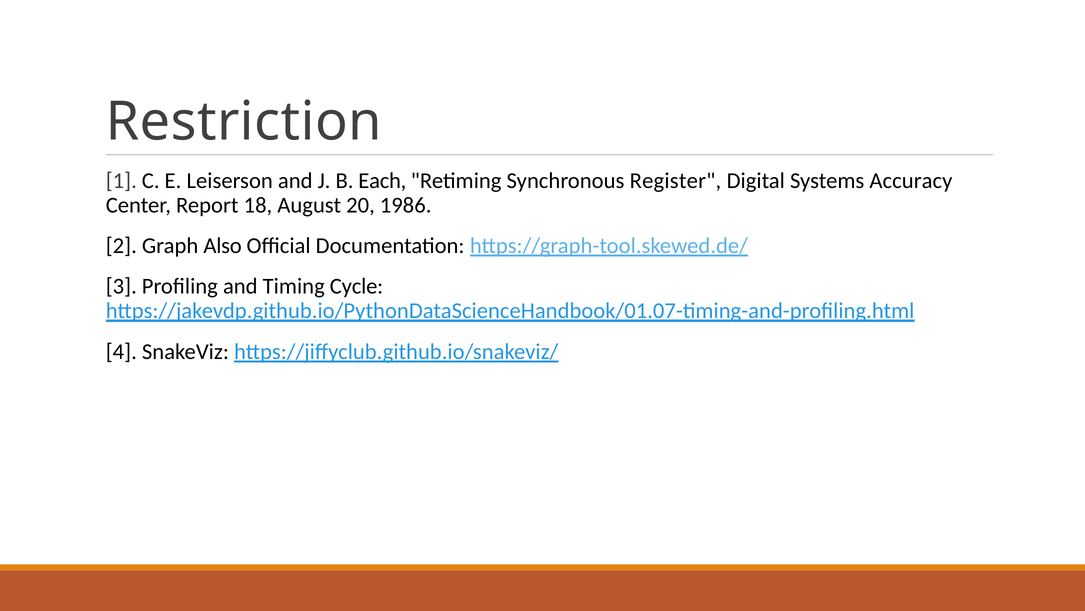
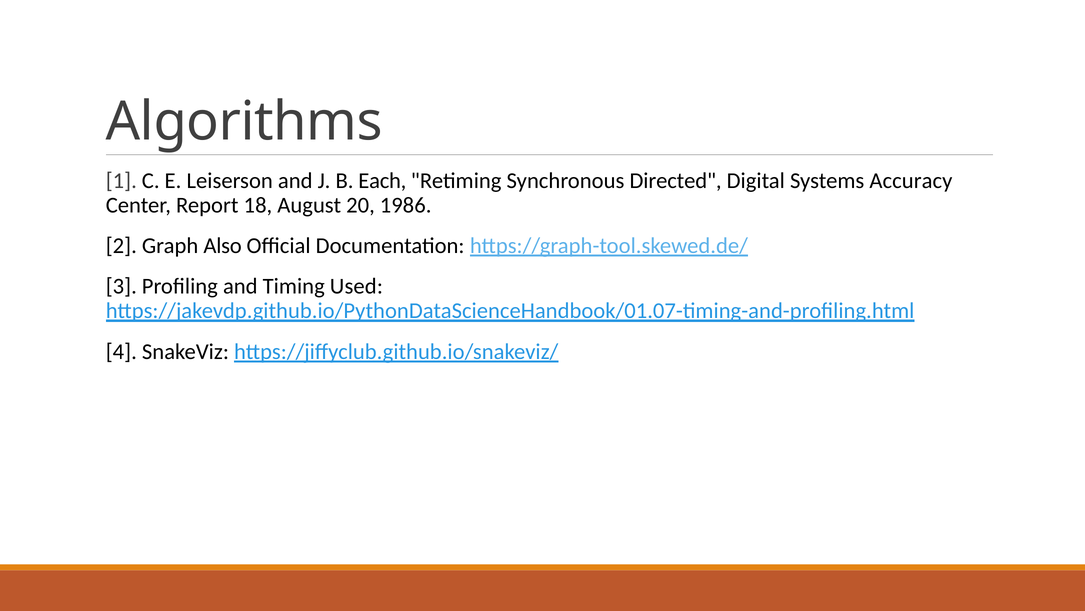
Restriction: Restriction -> Algorithms (244, 122)
Register: Register -> Directed (676, 180)
Cycle: Cycle -> Used (356, 286)
